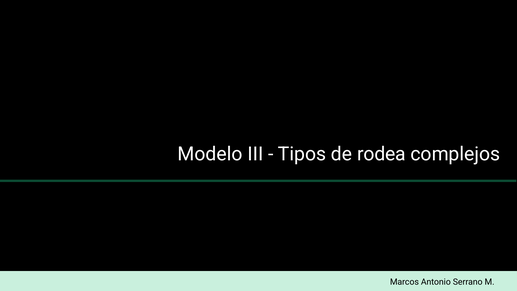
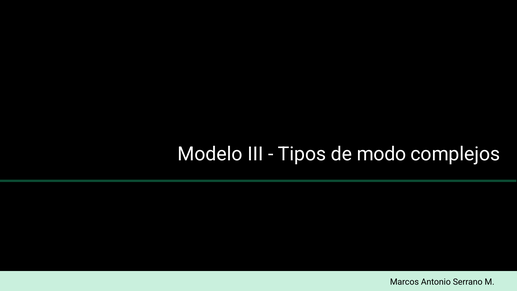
rodea: rodea -> modo (381, 154)
